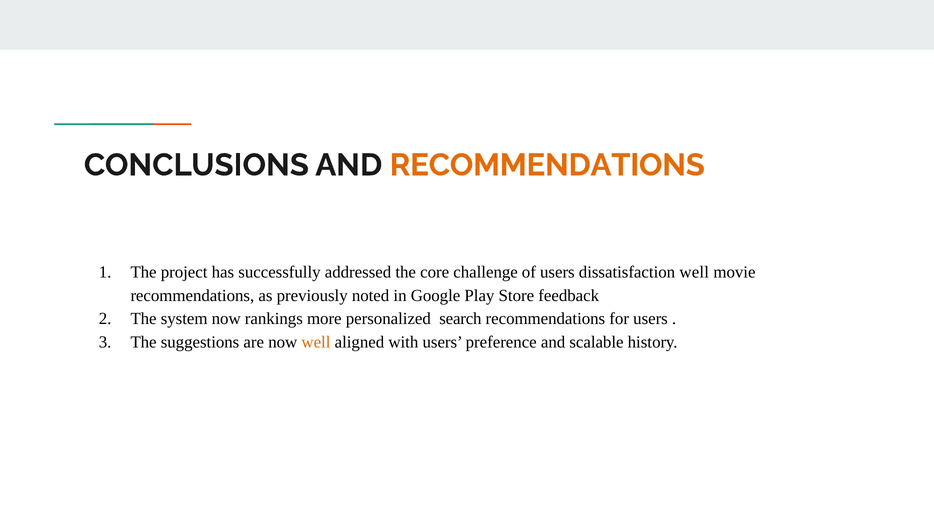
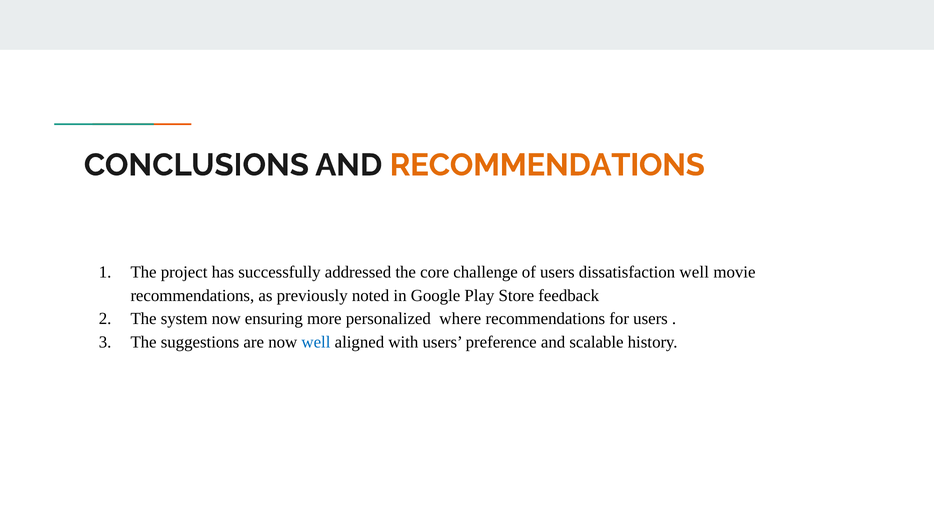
rankings: rankings -> ensuring (274, 318)
search: search -> where (460, 318)
well colour: orange -> blue (316, 342)
